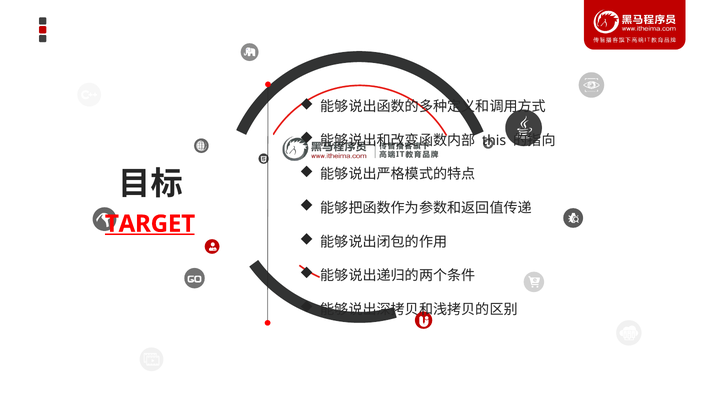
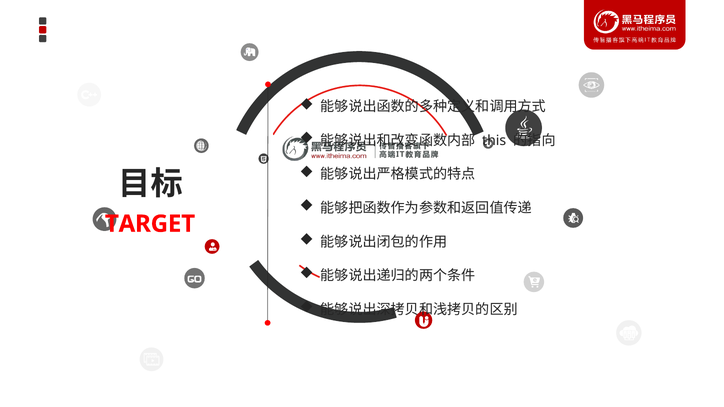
TARGET underline: present -> none (150, 224)
